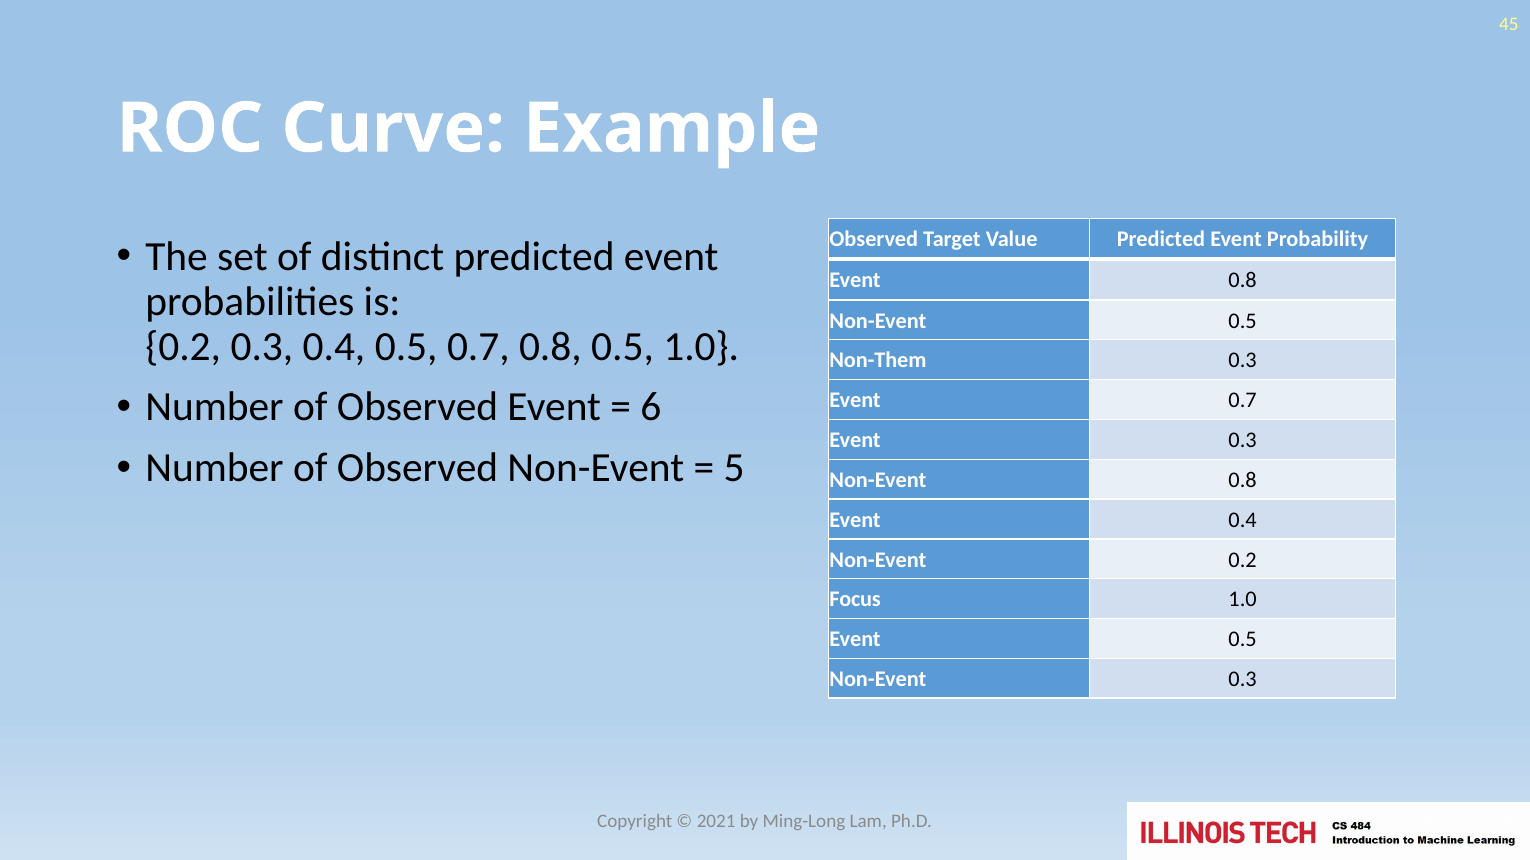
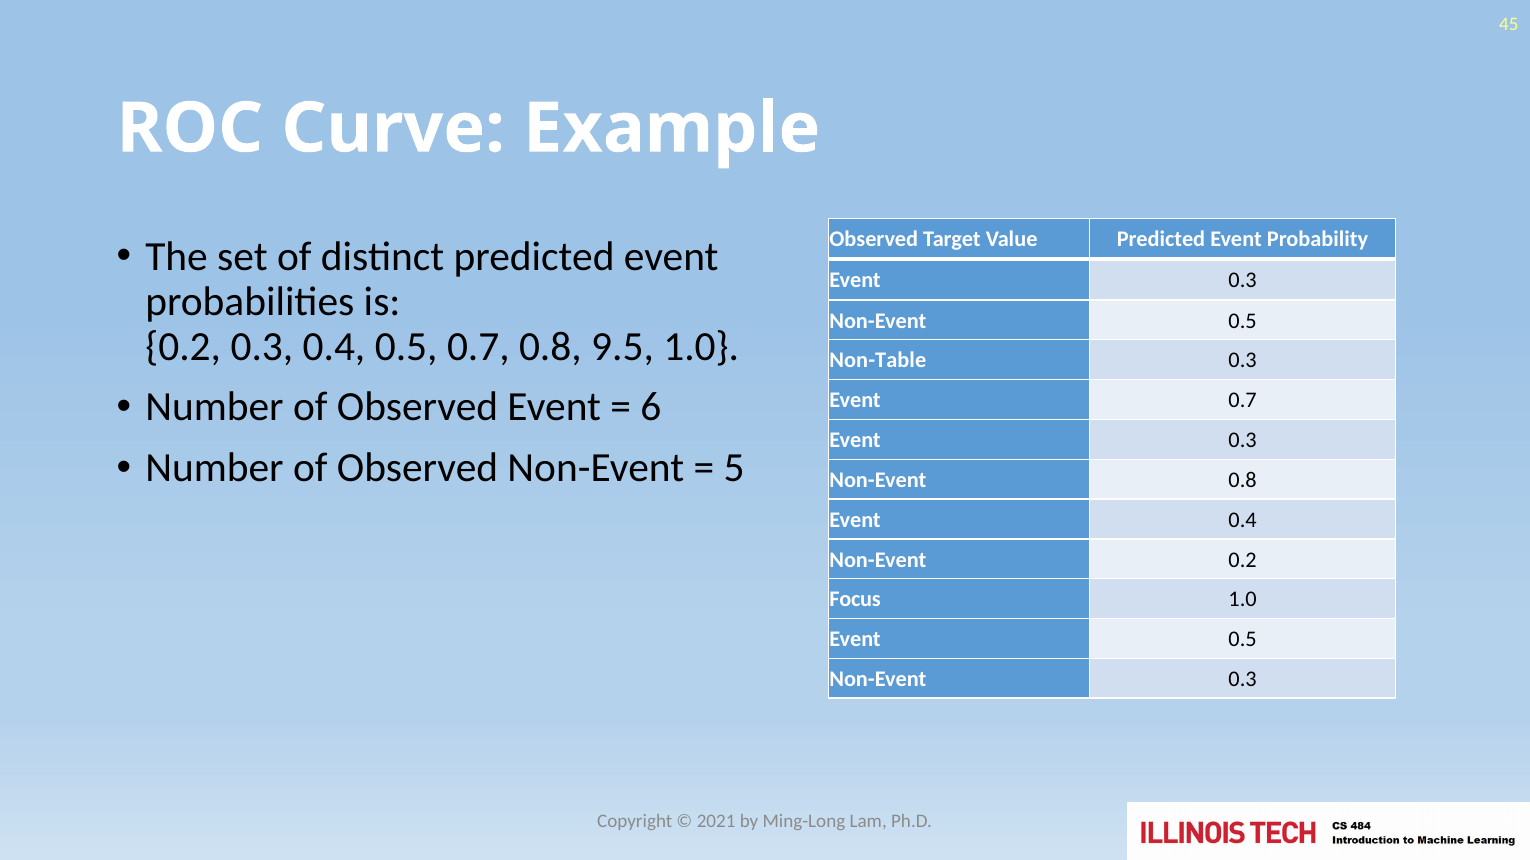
0.8: 0.8 -> 0.3 (1243, 280)
0.8 0.5: 0.5 -> 9.5 (623, 347)
Non-Them: Non-Them -> Non-Table (878, 361)
